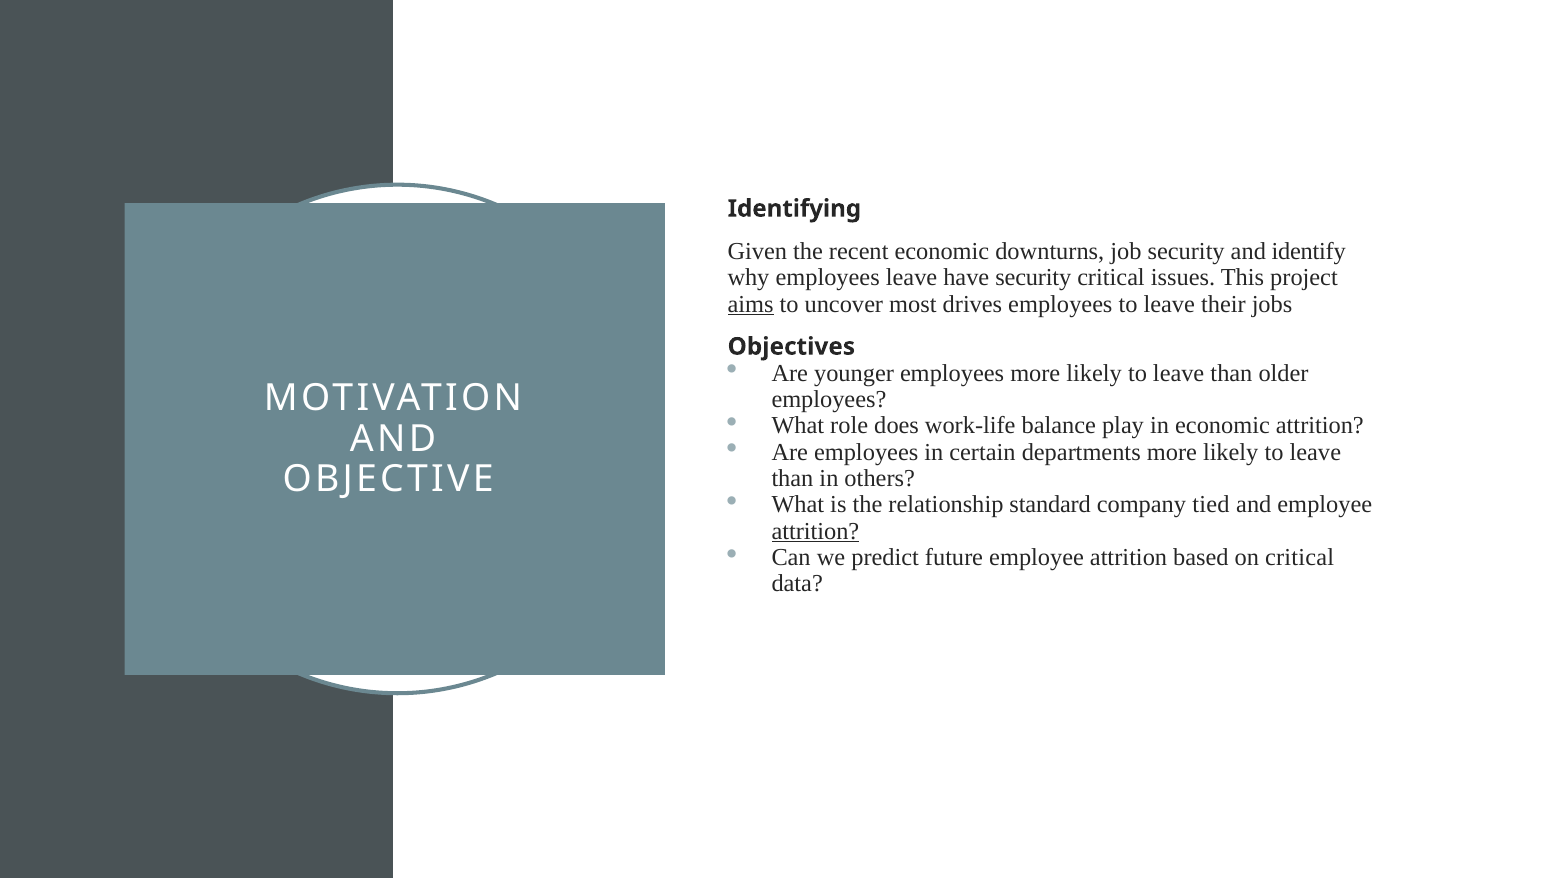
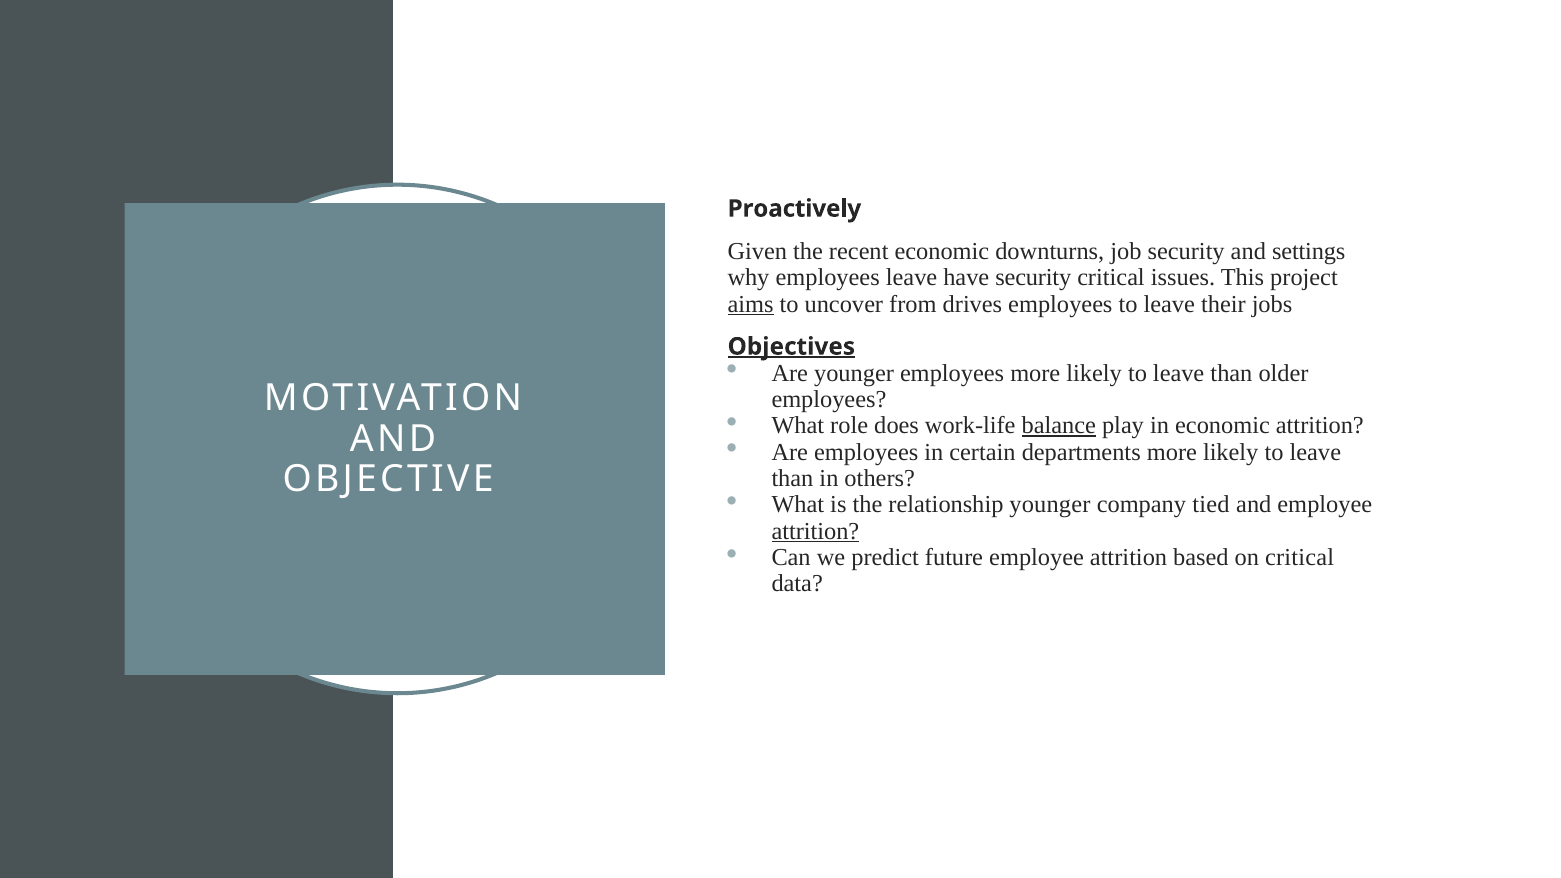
Identifying: Identifying -> Proactively (794, 209)
identify: identify -> settings (1309, 251)
most: most -> from (913, 304)
Objectives underline: none -> present (791, 347)
balance underline: none -> present (1059, 426)
relationship standard: standard -> younger (1050, 505)
